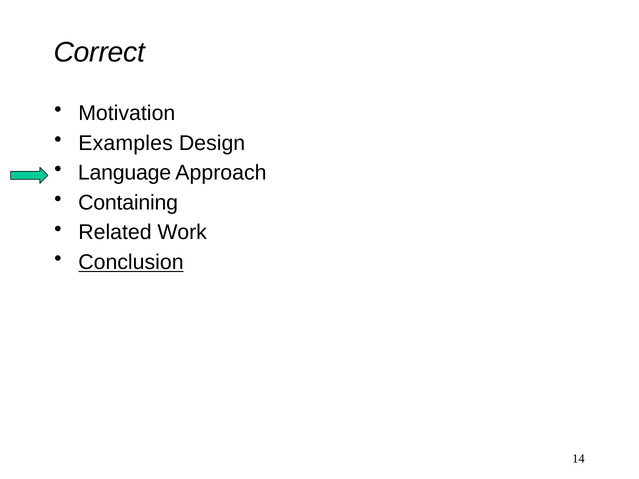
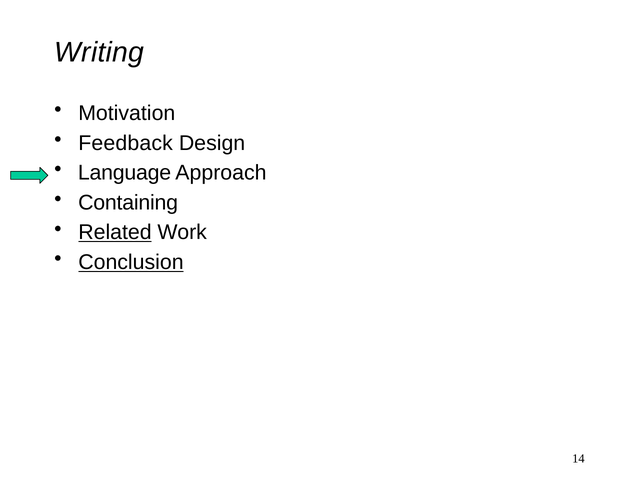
Correct: Correct -> Writing (99, 53)
Examples: Examples -> Feedback (126, 143)
Related underline: none -> present (115, 233)
